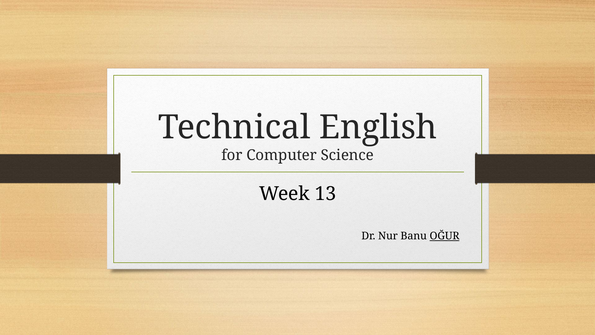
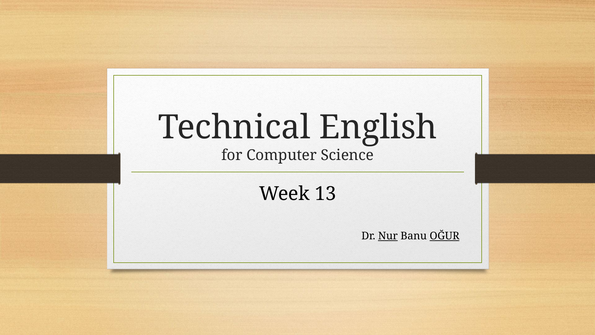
Nur underline: none -> present (388, 236)
